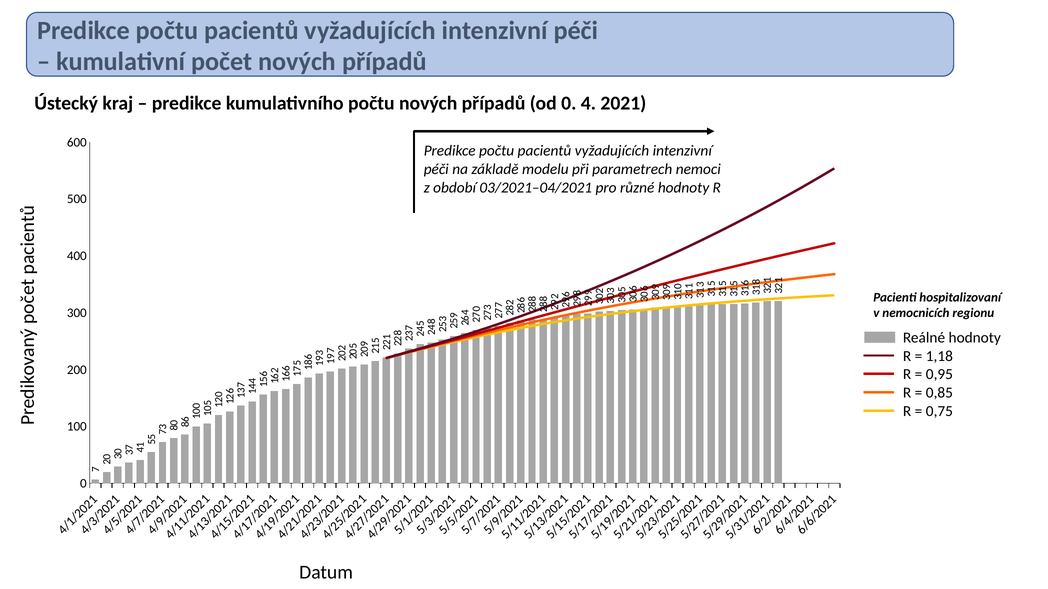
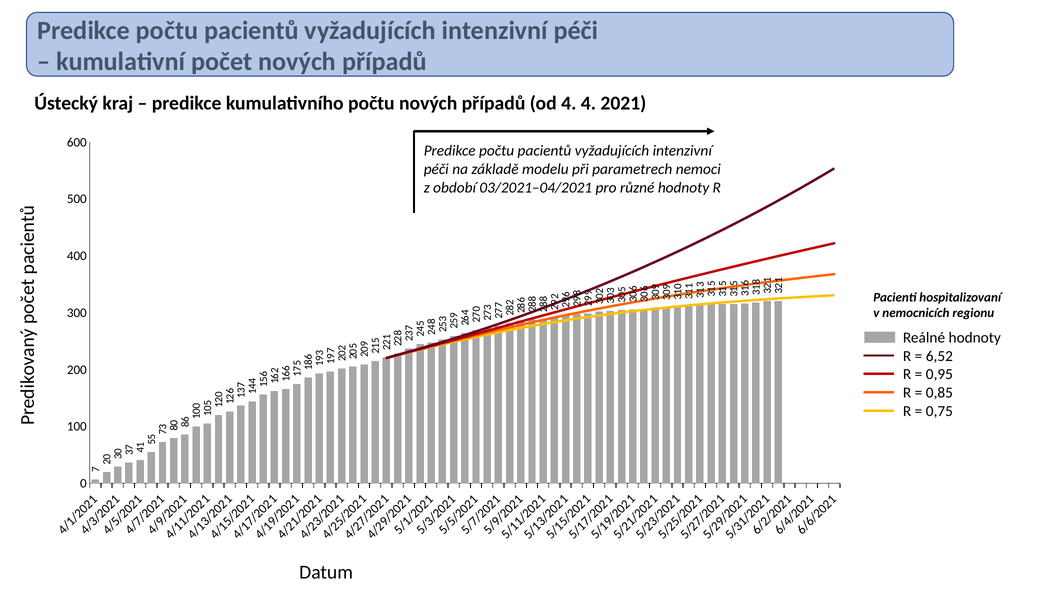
od 0: 0 -> 4 (569, 103)
1,18: 1,18 -> 6,52 (939, 356)
